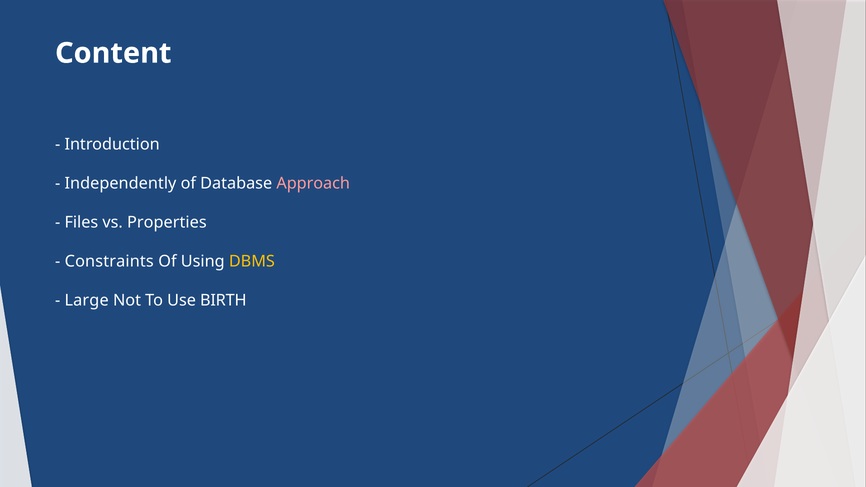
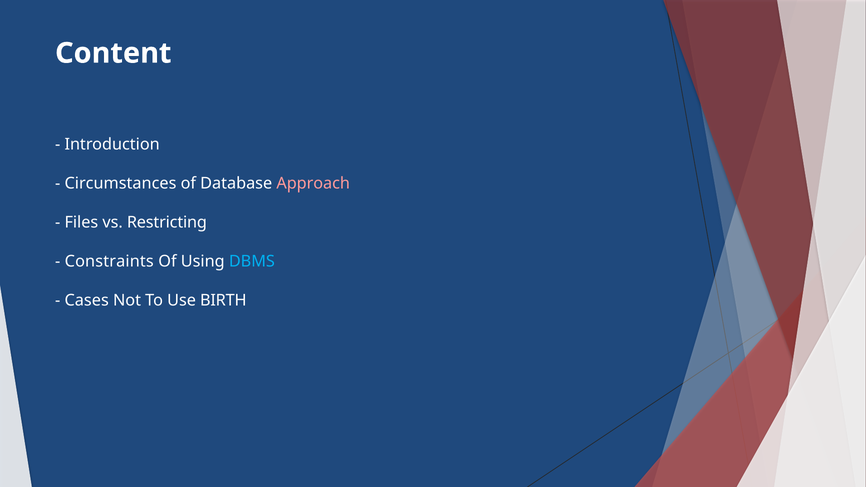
Independently: Independently -> Circumstances (120, 184)
Properties: Properties -> Restricting (167, 223)
DBMS colour: yellow -> light blue (252, 262)
Large: Large -> Cases (87, 300)
